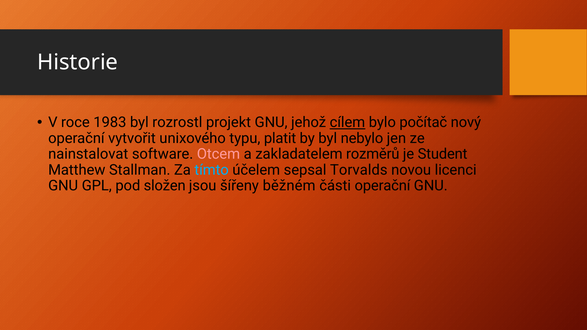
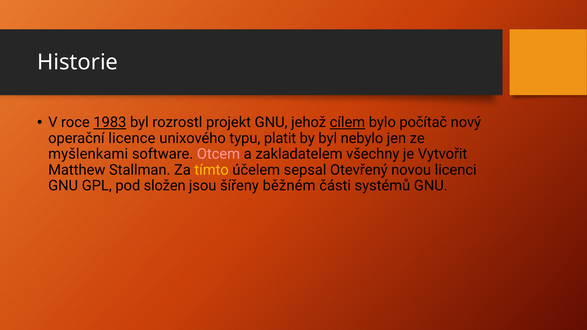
1983 underline: none -> present (110, 123)
vytvořit: vytvořit -> licence (132, 138)
nainstalovat: nainstalovat -> myšlenkami (88, 154)
rozměrů: rozměrů -> všechny (373, 154)
Student: Student -> Vytvořit (443, 154)
tímto colour: light blue -> yellow (212, 170)
Torvalds: Torvalds -> Otevřený (359, 170)
části operační: operační -> systémů (382, 186)
